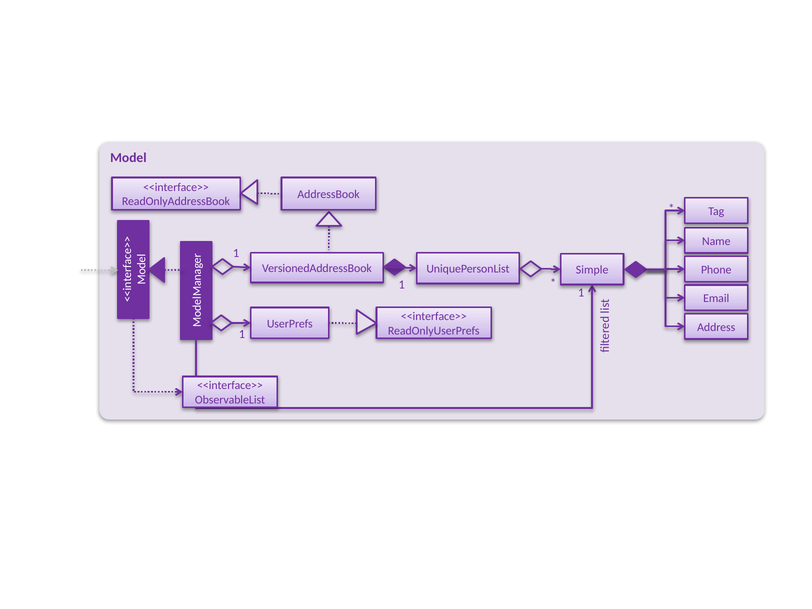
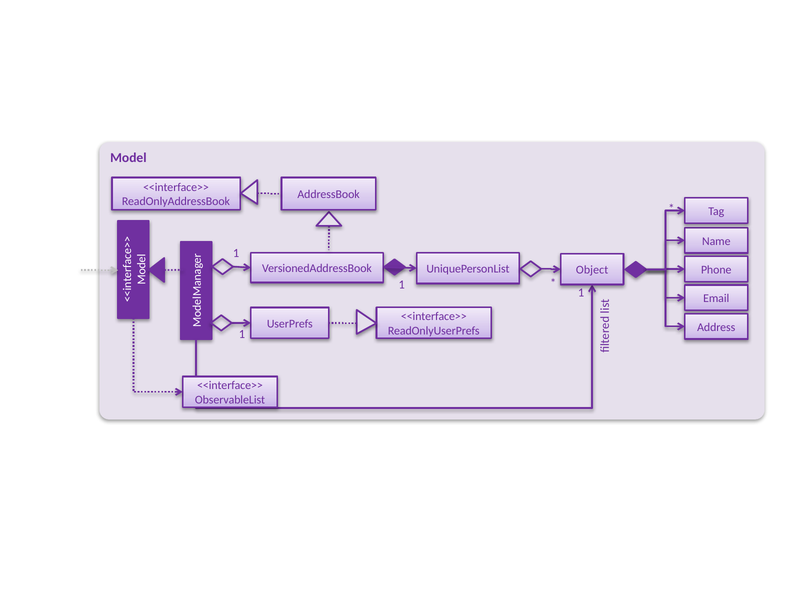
Simple: Simple -> Object (592, 270)
